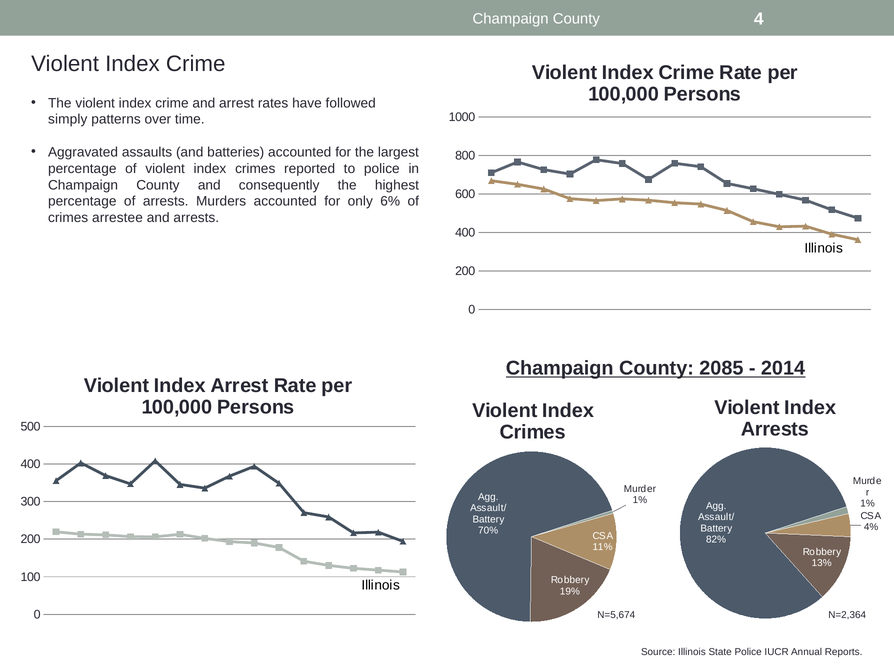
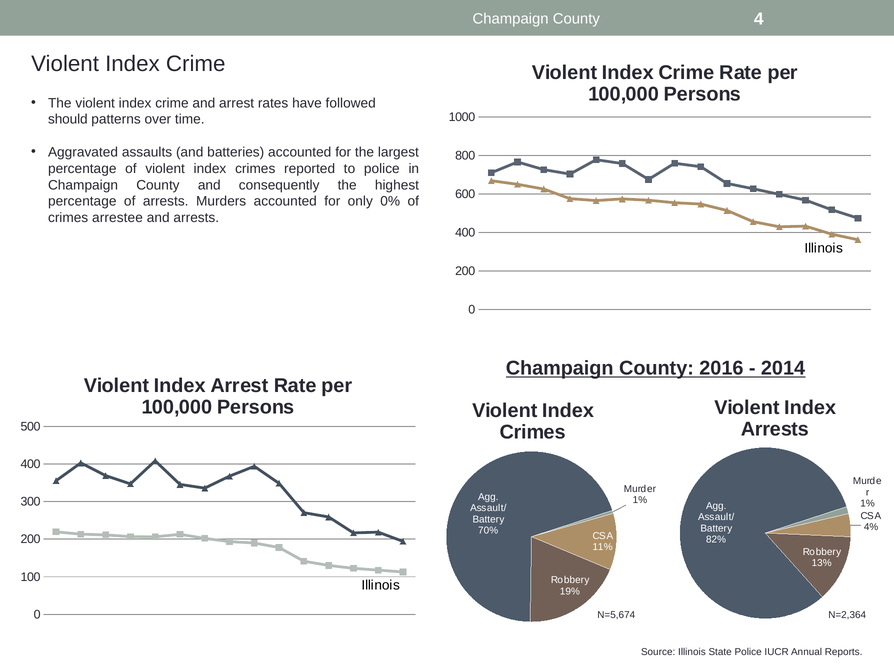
simply: simply -> should (68, 119)
6%: 6% -> 0% (390, 201)
2085: 2085 -> 2016 (721, 368)
